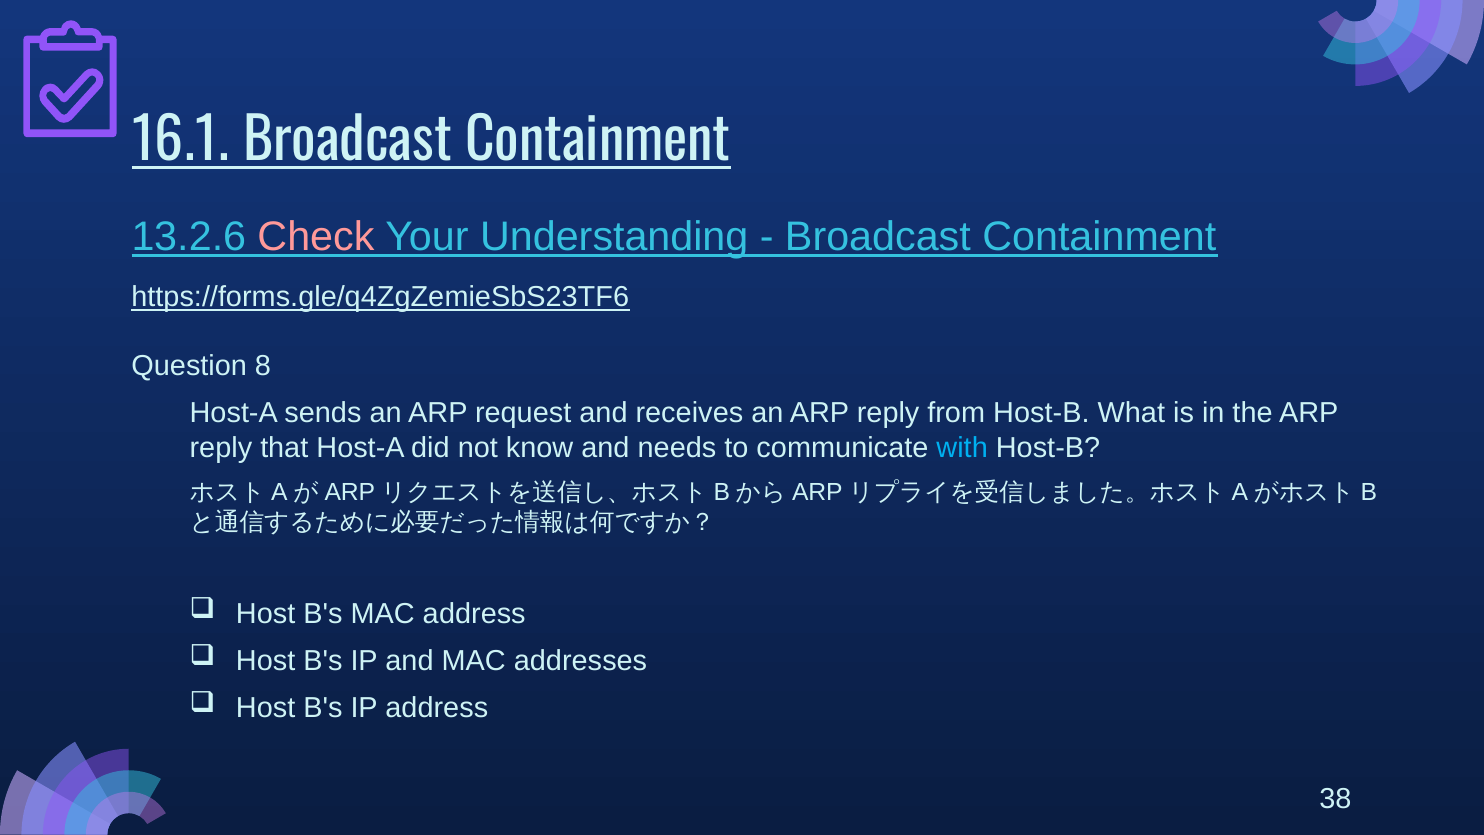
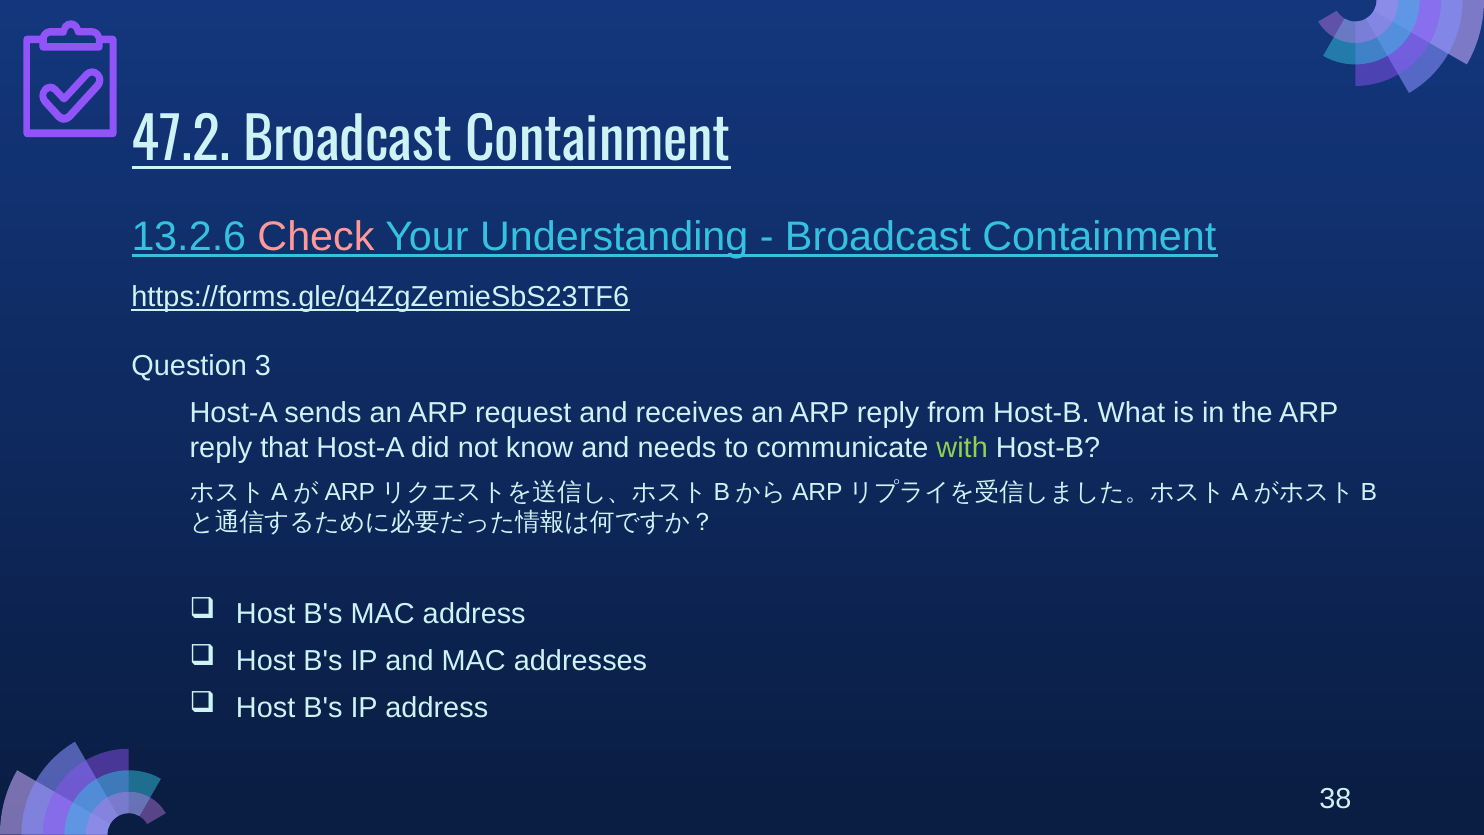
16.1: 16.1 -> 47.2 (181, 141)
8: 8 -> 3 (263, 366)
with colour: light blue -> light green (962, 448)
